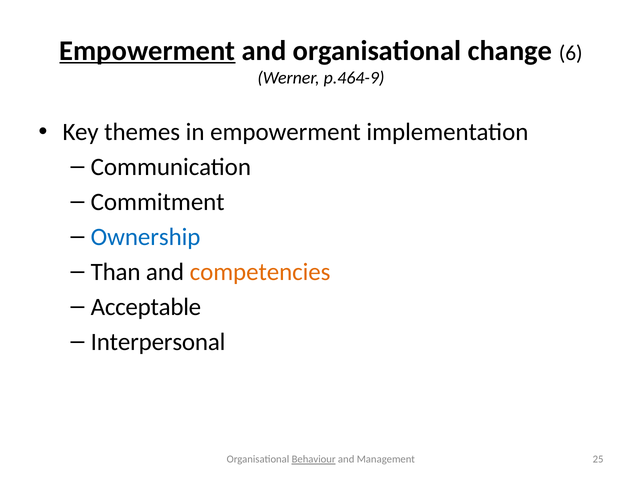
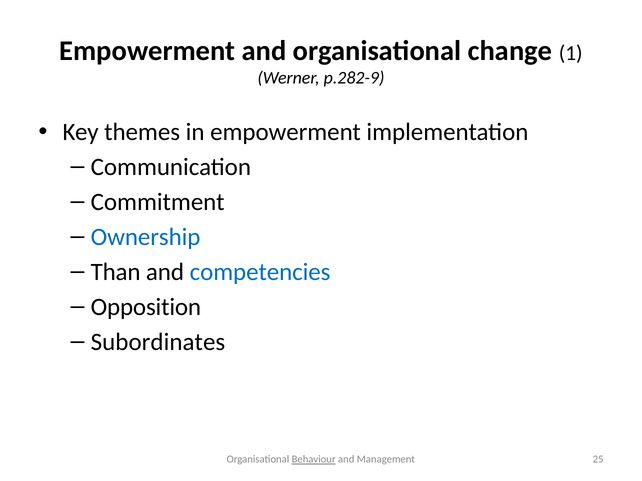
Empowerment underline: present -> none (147, 51)
6: 6 -> 1 (571, 53)
p.464-9: p.464-9 -> p.282-9 (354, 78)
competencies colour: orange -> blue (260, 272)
Acceptable: Acceptable -> Opposition (146, 307)
Interpersonal: Interpersonal -> Subordinates (158, 342)
